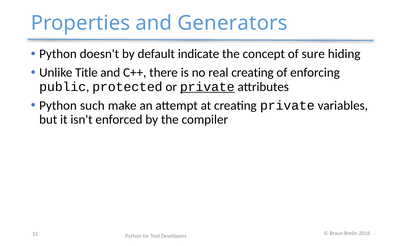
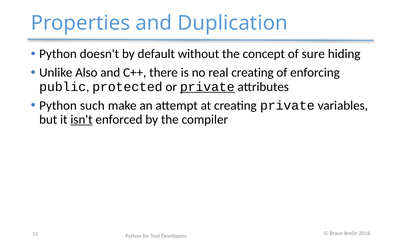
Generators: Generators -> Duplication (233, 23)
indicate: indicate -> without (199, 54)
Title: Title -> Also (86, 73)
isn't underline: none -> present (81, 120)
